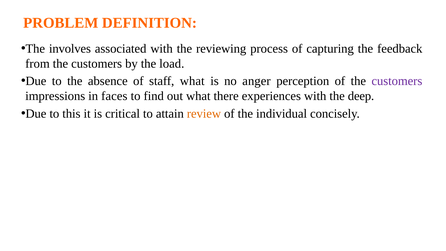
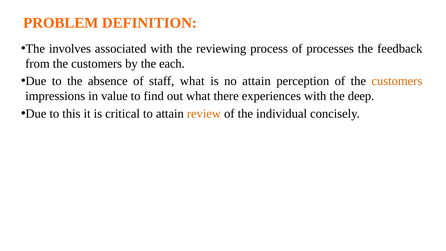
capturing: capturing -> processes (330, 49)
load: load -> each (172, 64)
no anger: anger -> attain (257, 81)
customers colour: purple -> orange (397, 81)
faces: faces -> value (114, 96)
